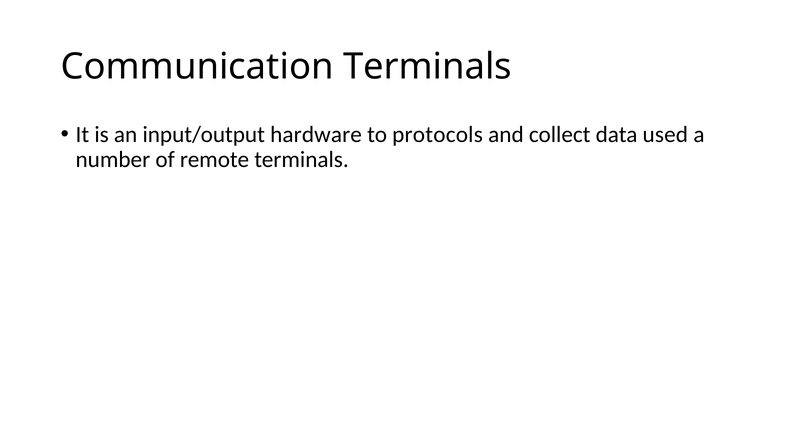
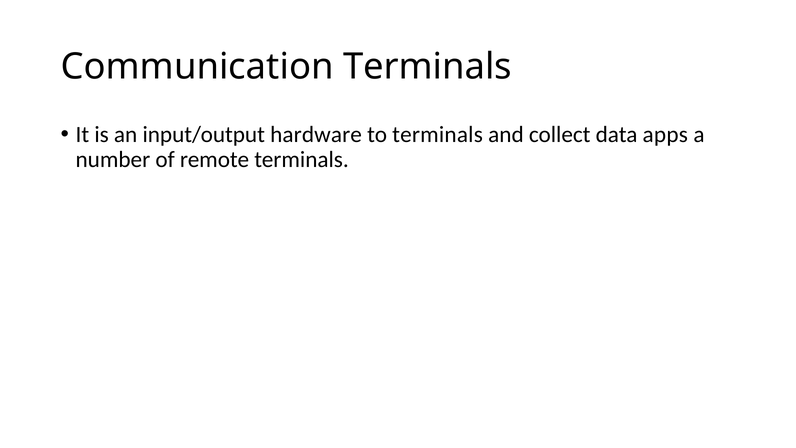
to protocols: protocols -> terminals (438, 135)
used: used -> apps (665, 135)
